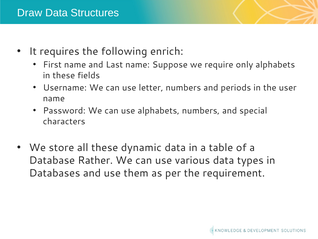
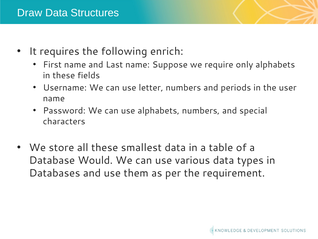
dynamic: dynamic -> smallest (141, 147)
Rather: Rather -> Would (95, 160)
